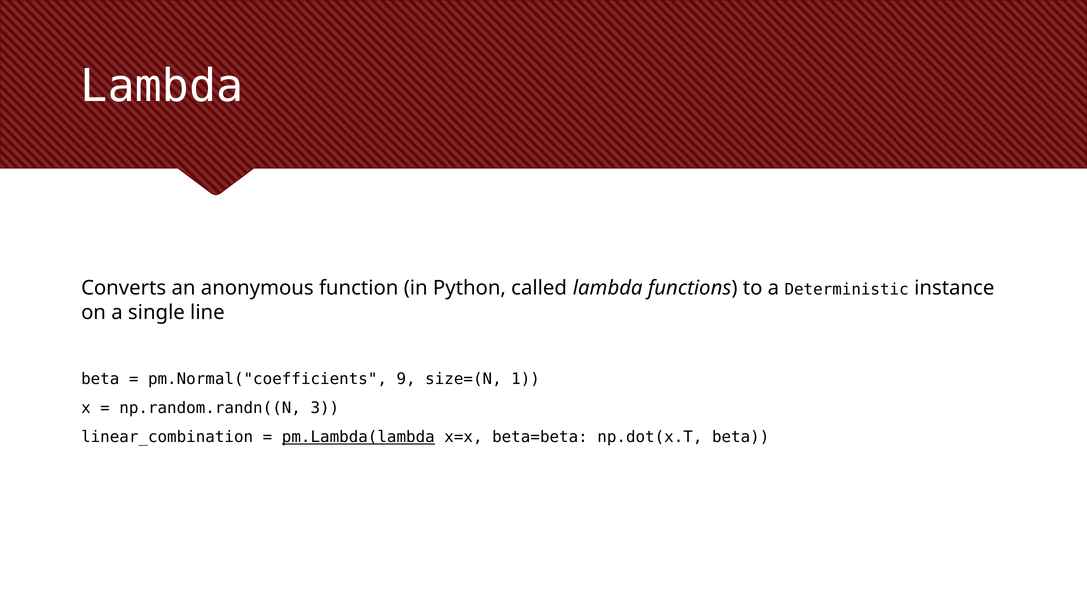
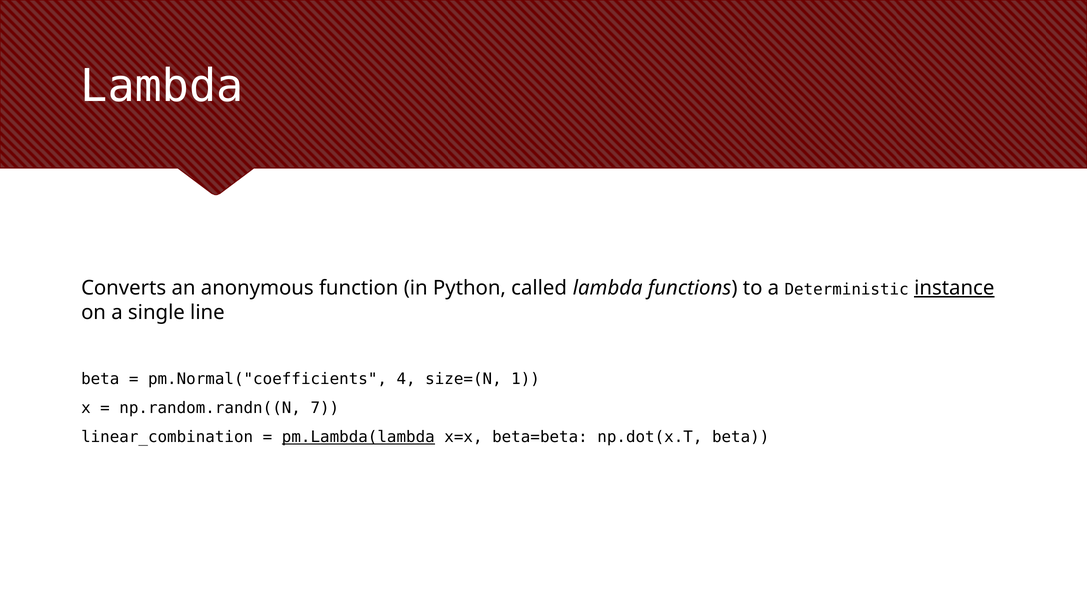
instance underline: none -> present (954, 288)
9: 9 -> 4 (406, 379)
3: 3 -> 7 (325, 408)
